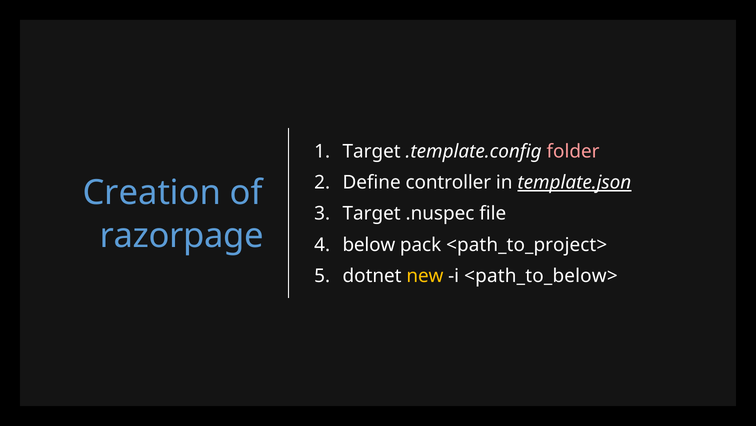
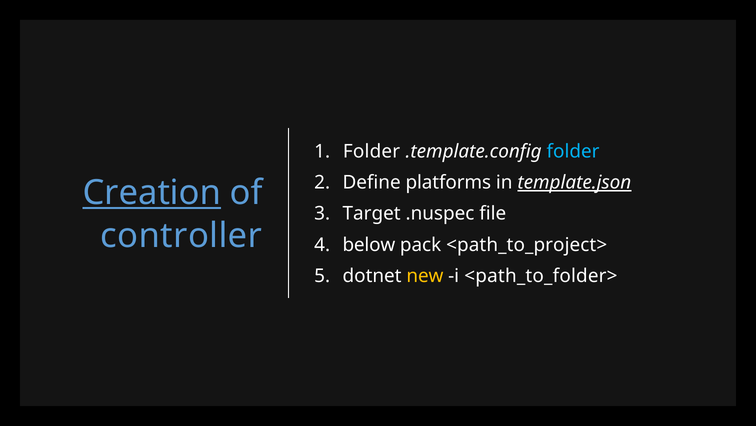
Target: Target -> Folder (372, 151)
folder colour: pink -> light blue (573, 151)
controller: controller -> platforms (448, 182)
Creation underline: none -> present (152, 193)
razorpage: razorpage -> controller (181, 235)
<path_to_below>: <path_to_below> -> <path_to_folder> (541, 276)
